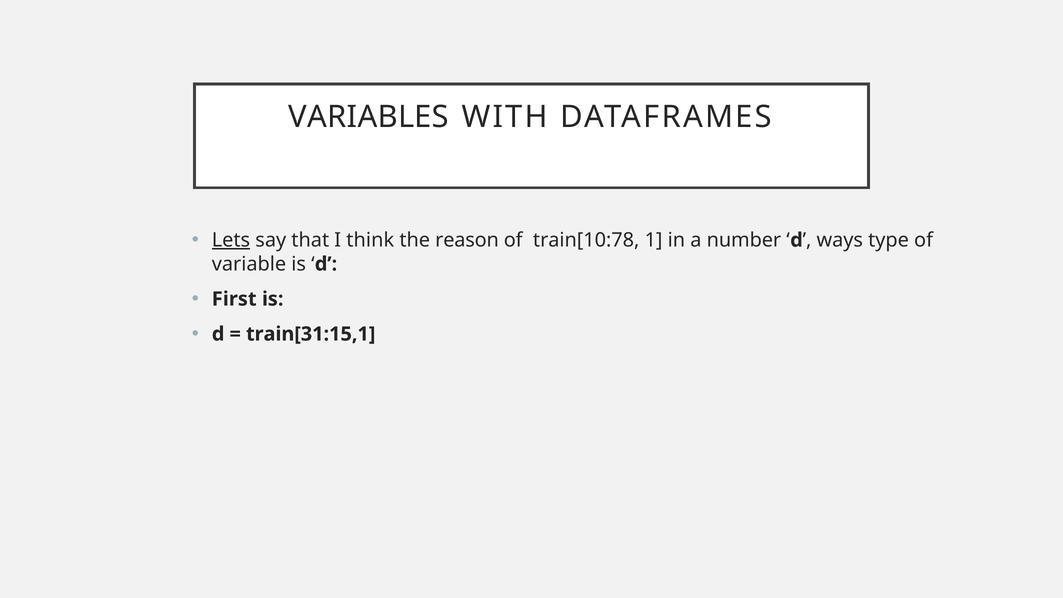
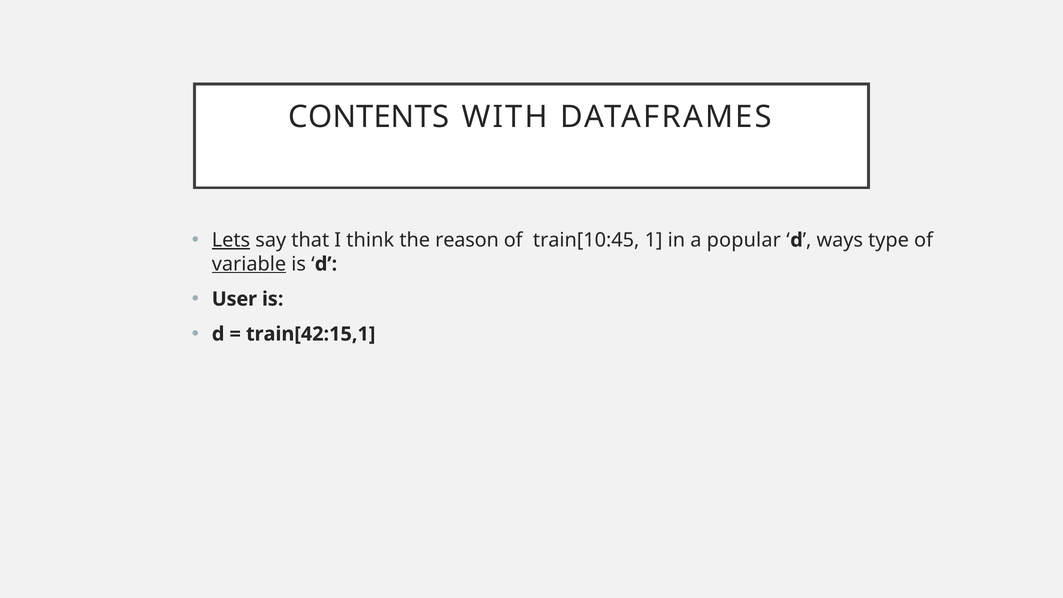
VARIABLES: VARIABLES -> CONTENTS (369, 117)
train[10:78: train[10:78 -> train[10:45 (586, 240)
number: number -> popular (744, 240)
variable underline: none -> present (249, 264)
First: First -> User (234, 299)
train[31:15,1: train[31:15,1 -> train[42:15,1 (311, 334)
